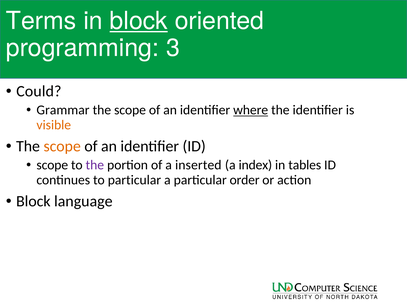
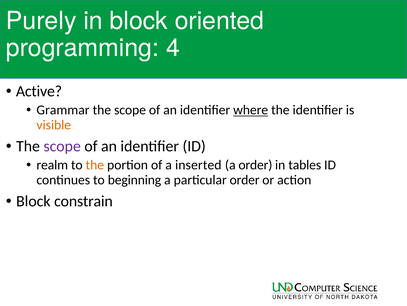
Terms: Terms -> Purely (41, 21)
block underline: present -> none (139, 21)
3: 3 -> 4 (173, 48)
Could: Could -> Active (39, 91)
scope colour: orange -> purple (62, 146)
scope: scope -> realm (52, 165)
the colour: purple -> orange (95, 165)
a index: index -> order (255, 165)
to particular: particular -> beginning (134, 179)
language: language -> constrain (83, 201)
